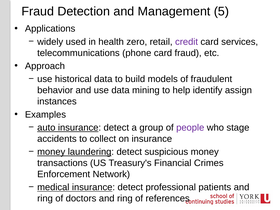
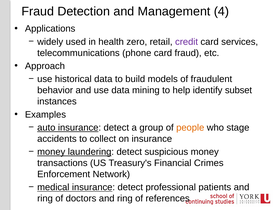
5: 5 -> 4 (221, 11)
assign: assign -> subset (238, 90)
people colour: purple -> orange (190, 128)
